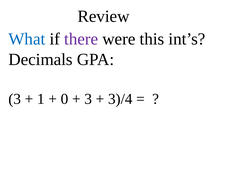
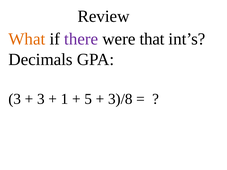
What colour: blue -> orange (27, 39)
this: this -> that (152, 39)
1: 1 -> 3 (41, 99)
0: 0 -> 1 (65, 99)
3: 3 -> 5 (88, 99)
3)/4: 3)/4 -> 3)/8 (120, 99)
